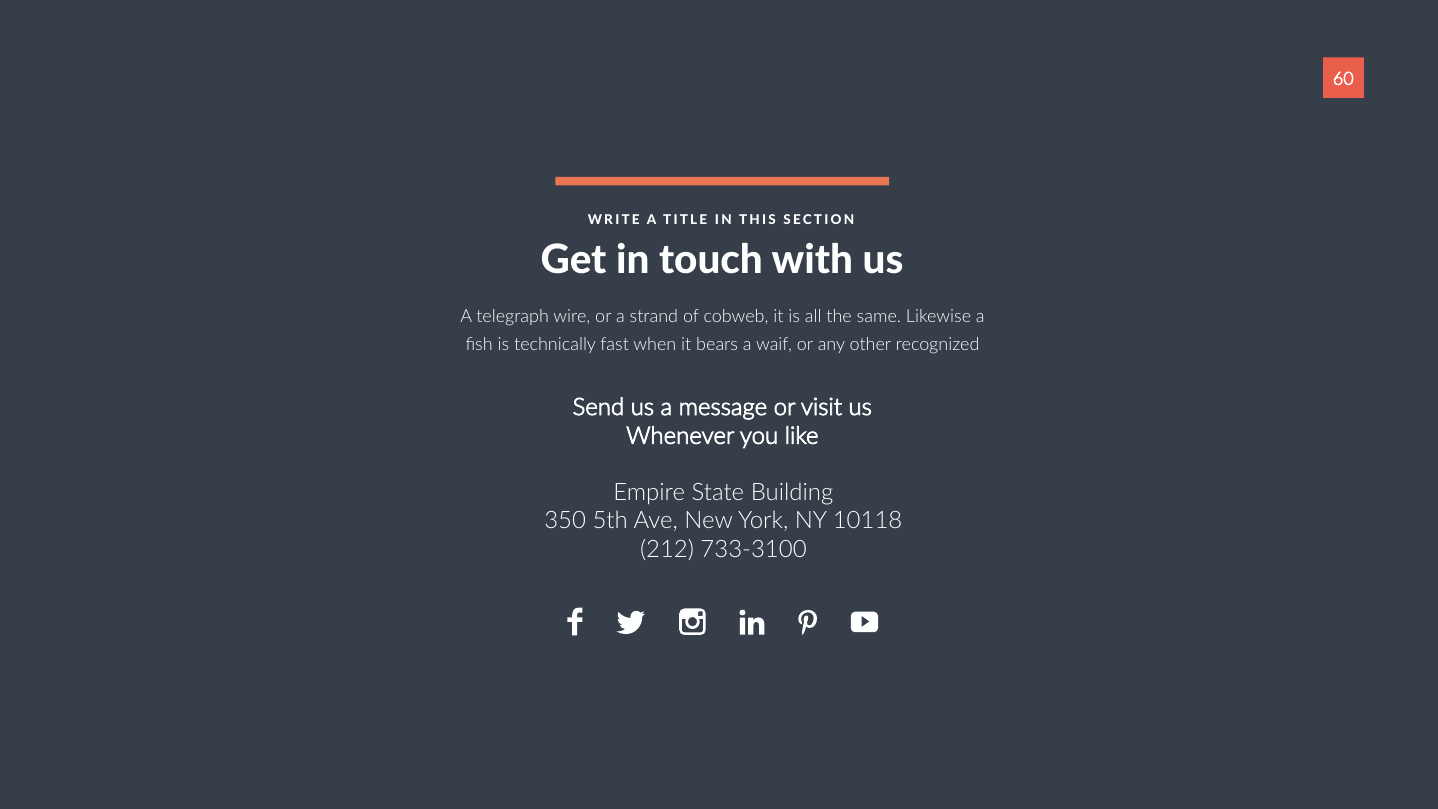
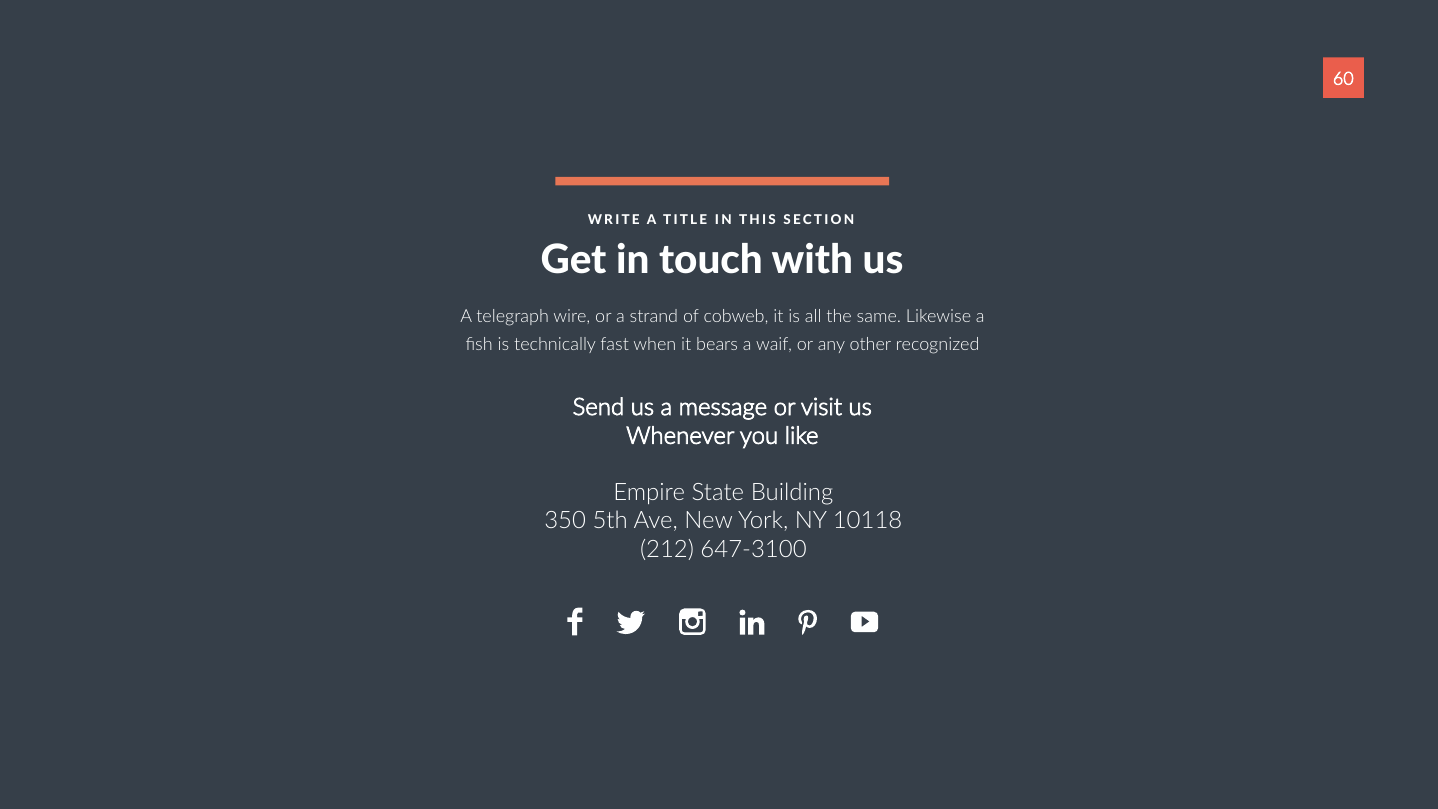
733-3100: 733-3100 -> 647-3100 (754, 550)
